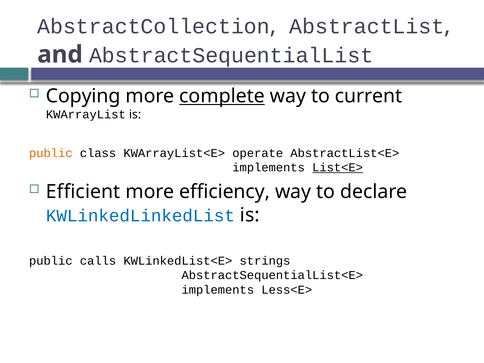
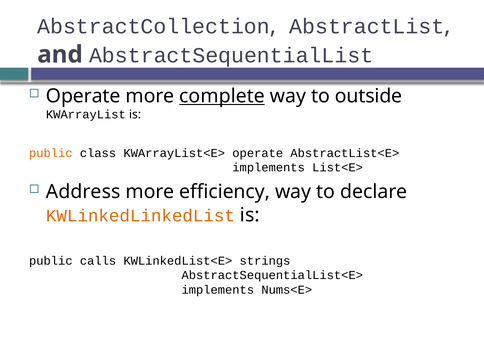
Copying: Copying -> Operate (83, 96)
current: current -> outside (369, 96)
List<E> underline: present -> none (338, 168)
Efficient: Efficient -> Address (83, 192)
KWLinkedLinkedList colour: blue -> orange (140, 216)
Less<E>: Less<E> -> Nums<E> (287, 290)
